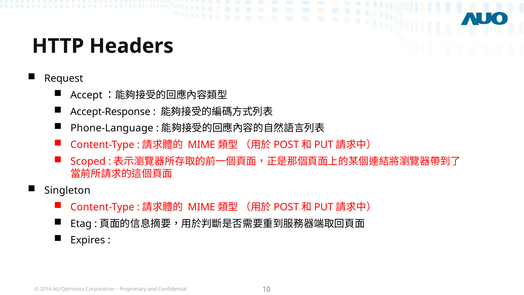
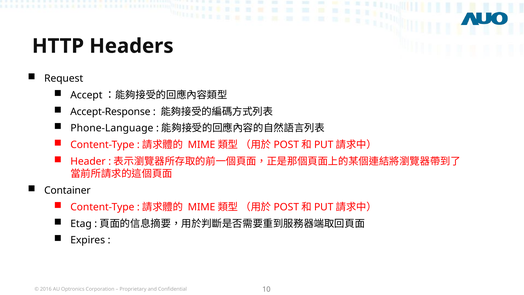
Scoped: Scoped -> Header (88, 161)
Singleton: Singleton -> Container (67, 190)
